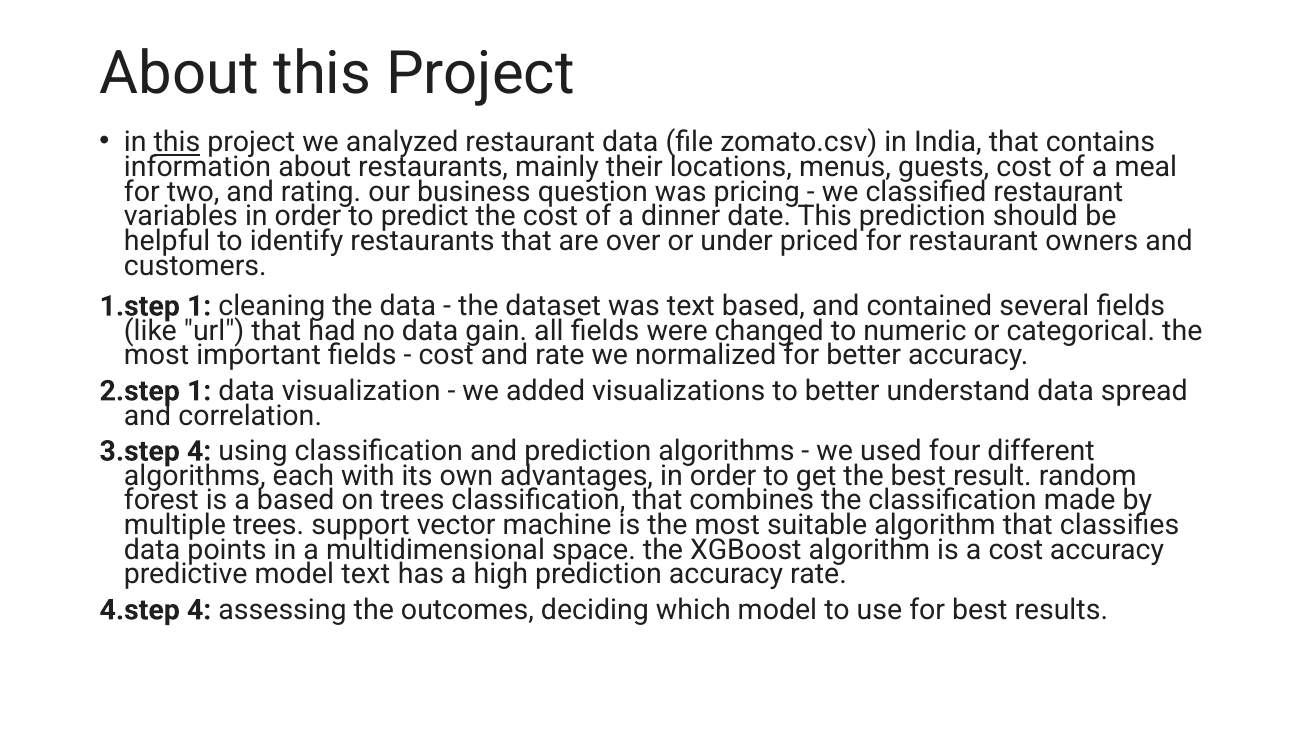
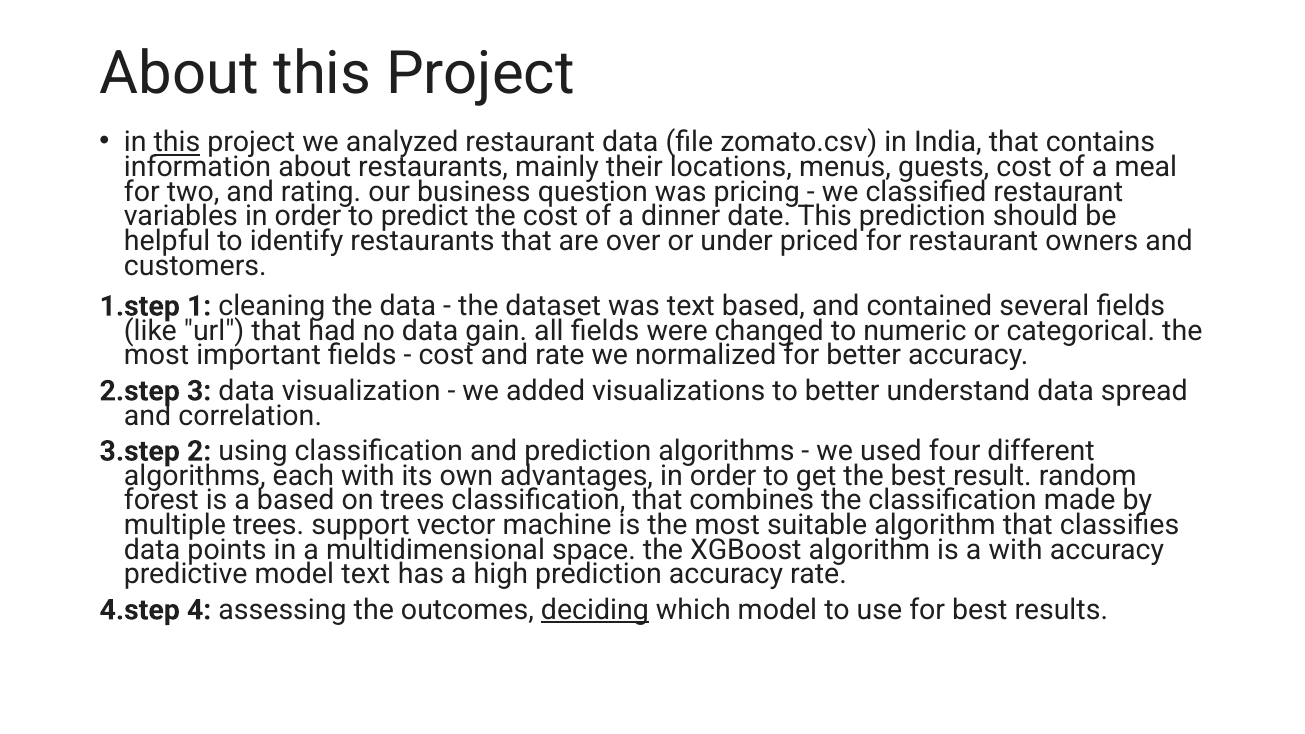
1: 1 -> 3 (199, 391)
4: 4 -> 2 (199, 451)
a cost: cost -> with (1016, 550)
deciding underline: none -> present (595, 610)
